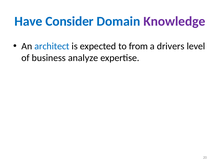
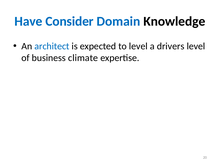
Knowledge colour: purple -> black (174, 21)
to from: from -> level (138, 46)
analyze: analyze -> climate (83, 58)
